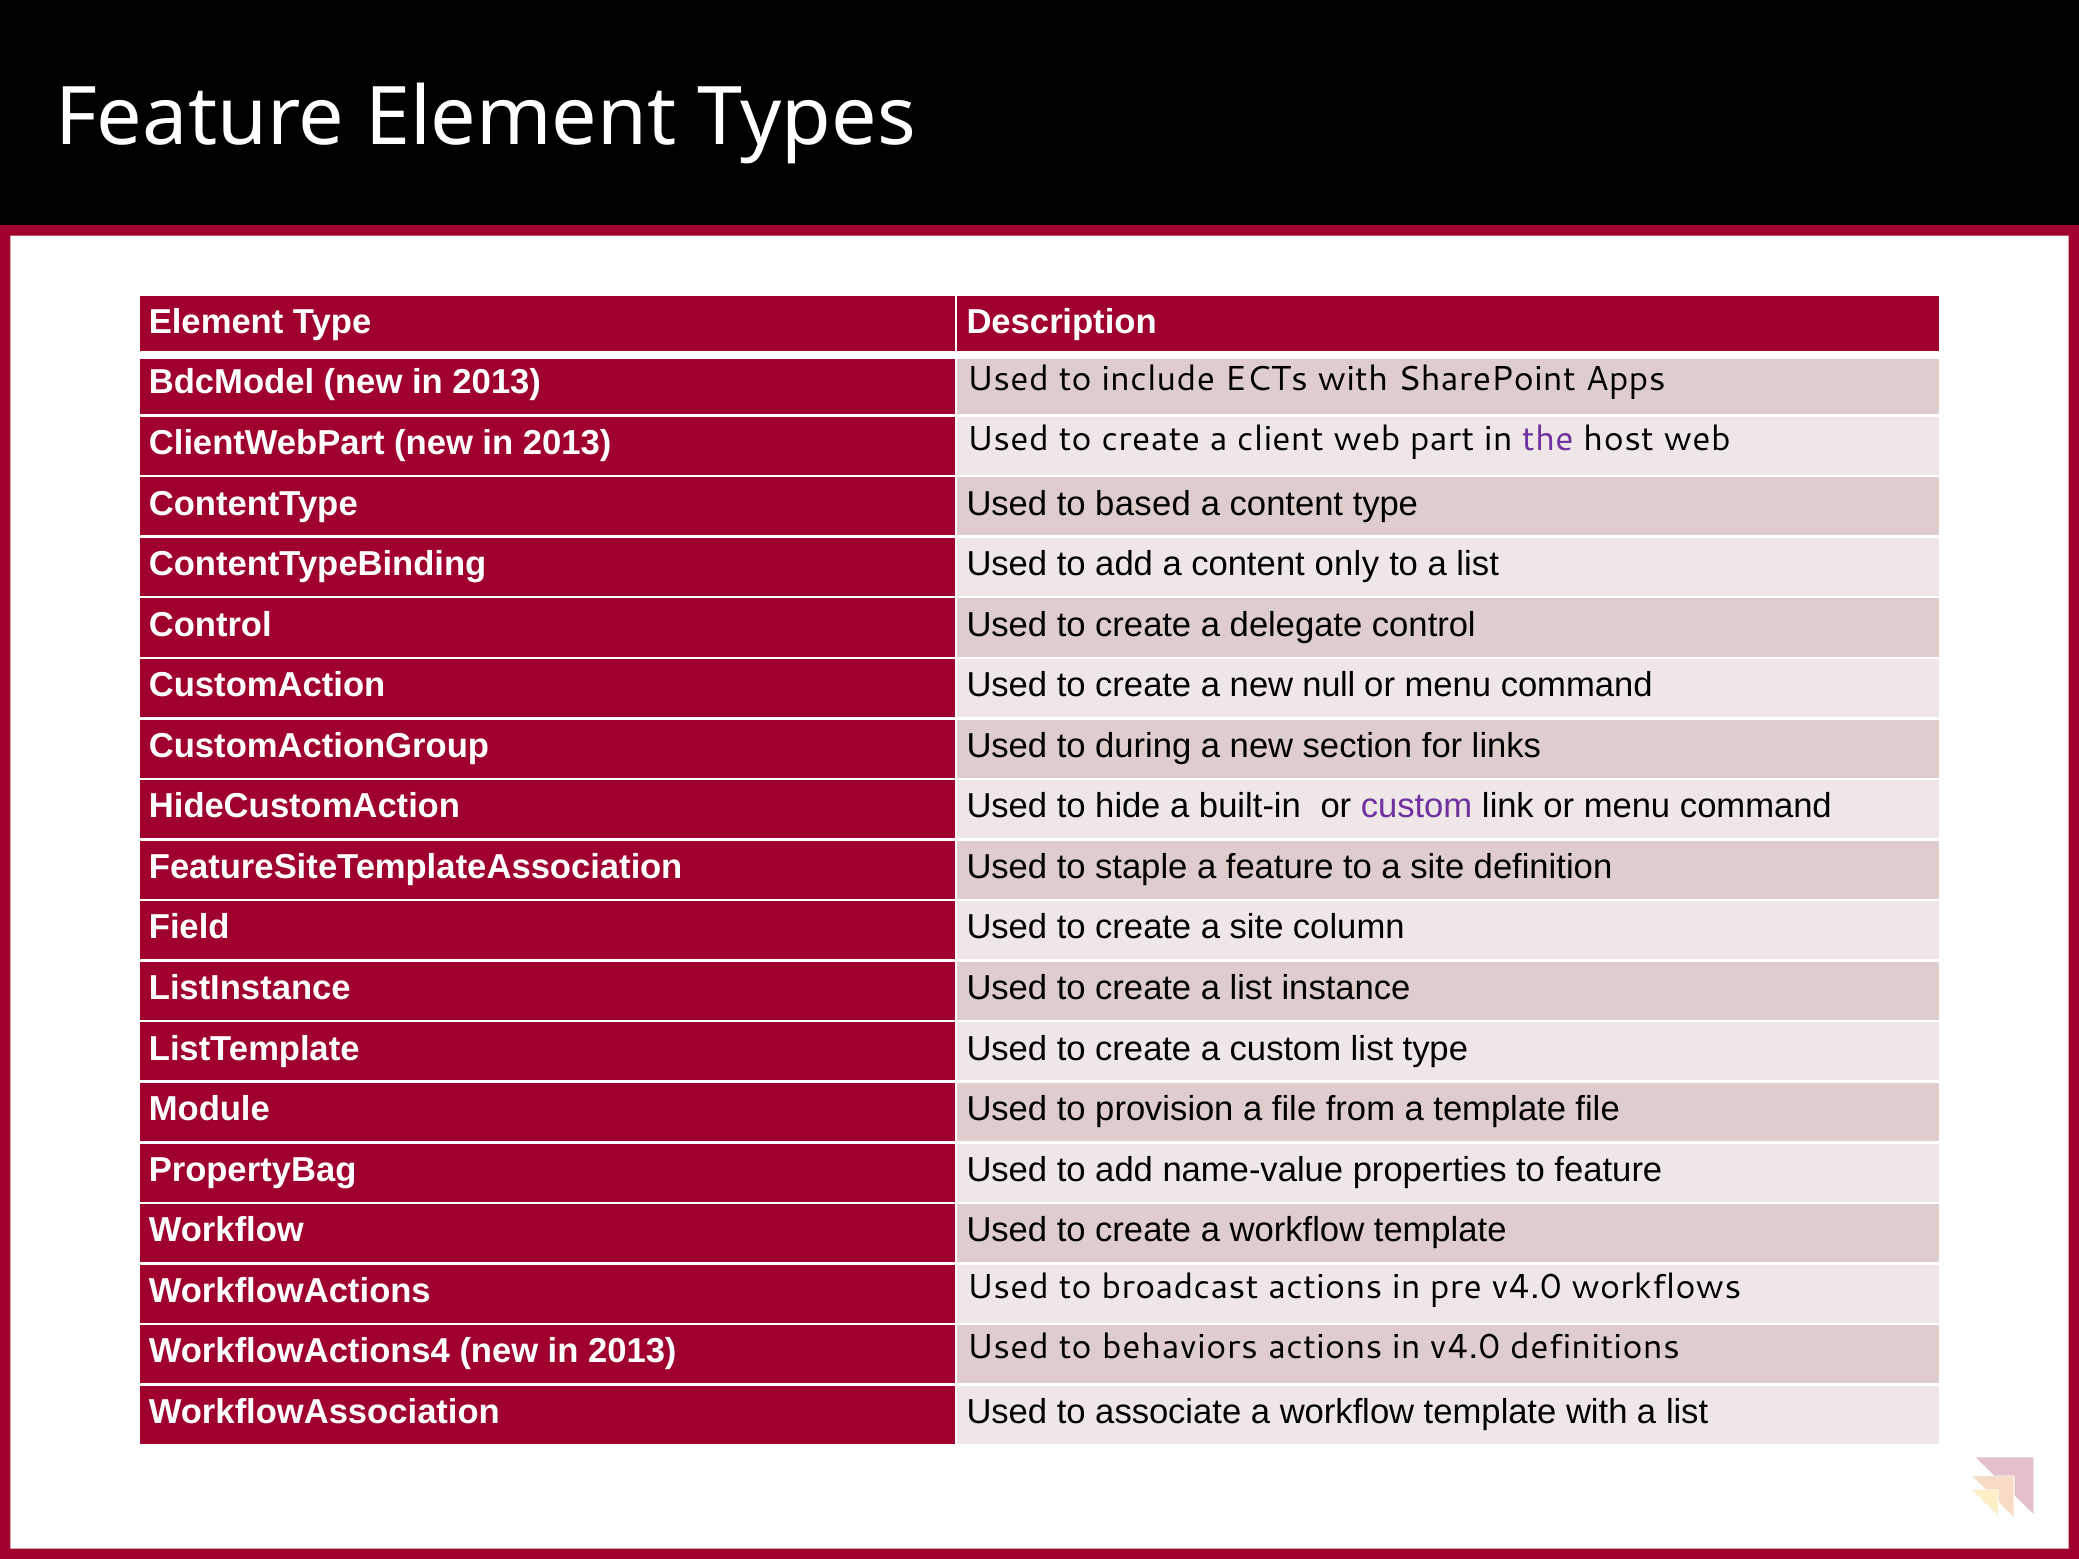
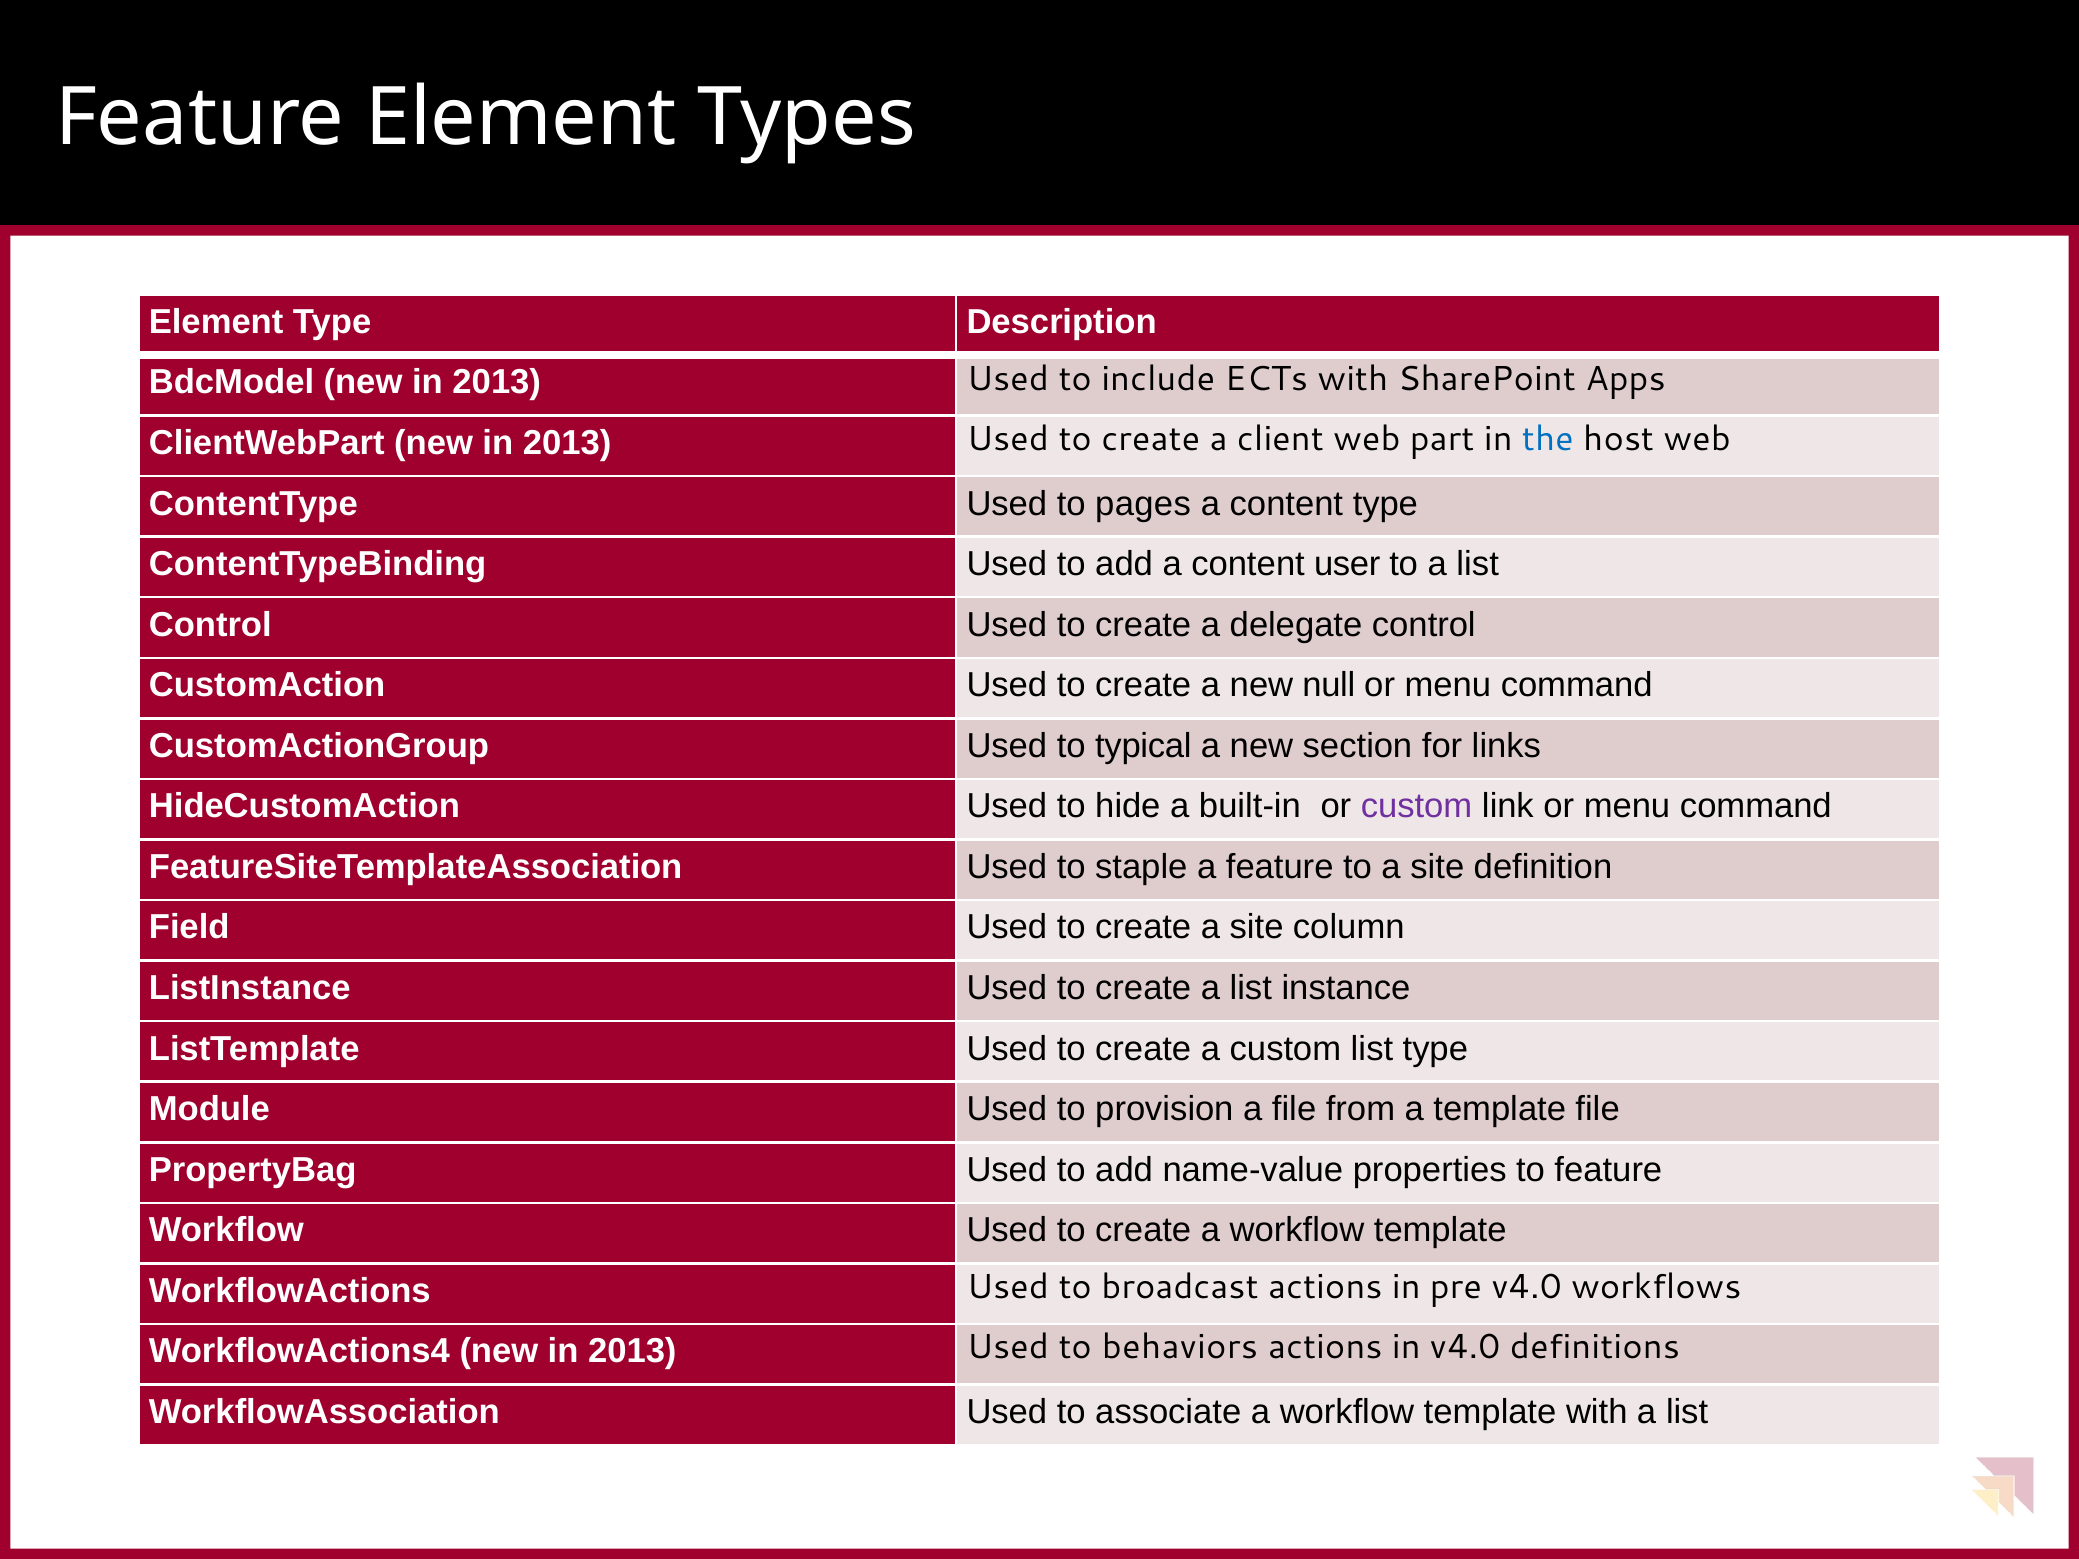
the colour: purple -> blue (1548, 439)
based: based -> pages (1143, 504)
only: only -> user (1347, 564)
during: during -> typical (1143, 746)
